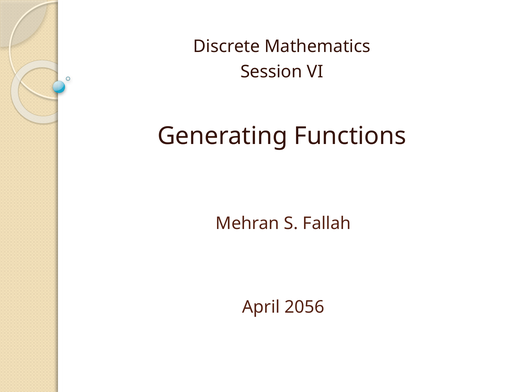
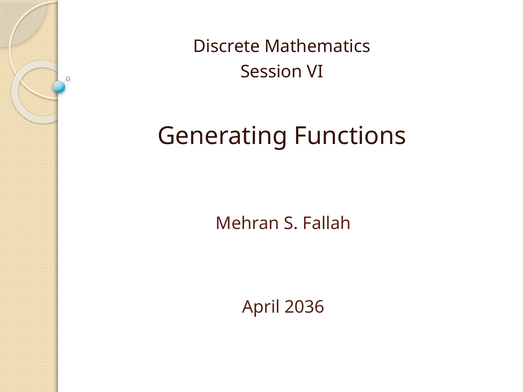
2056: 2056 -> 2036 (305, 307)
